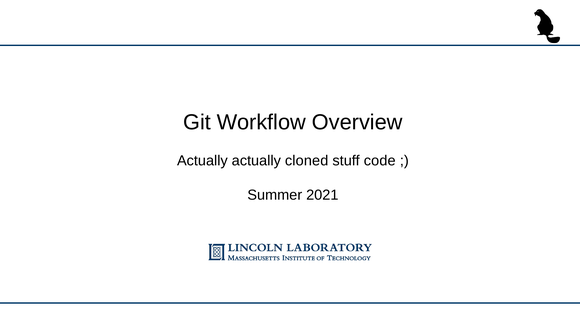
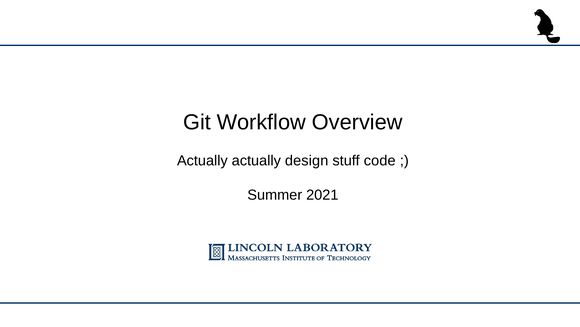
cloned: cloned -> design (307, 160)
